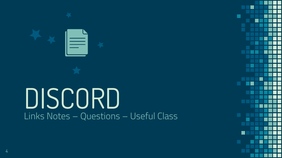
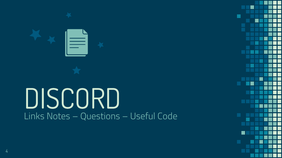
Class: Class -> Code (167, 117)
